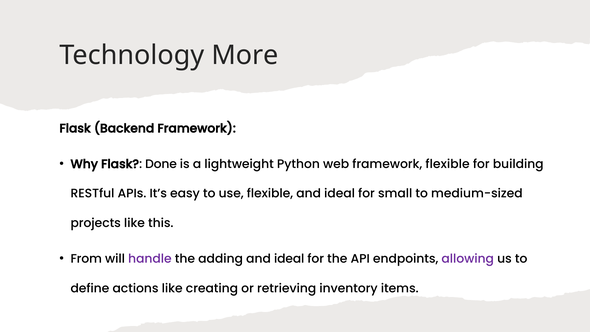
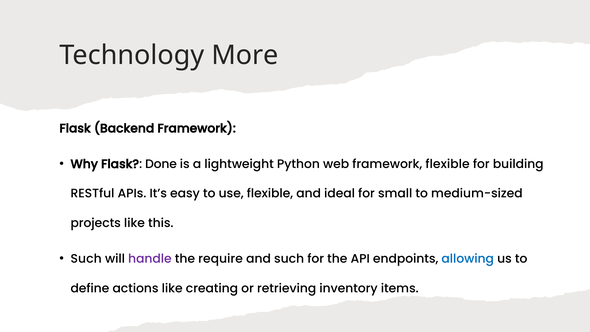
From: From -> Such (86, 259)
adding: adding -> require (221, 259)
ideal: ideal -> such (289, 259)
allowing colour: purple -> blue (468, 259)
